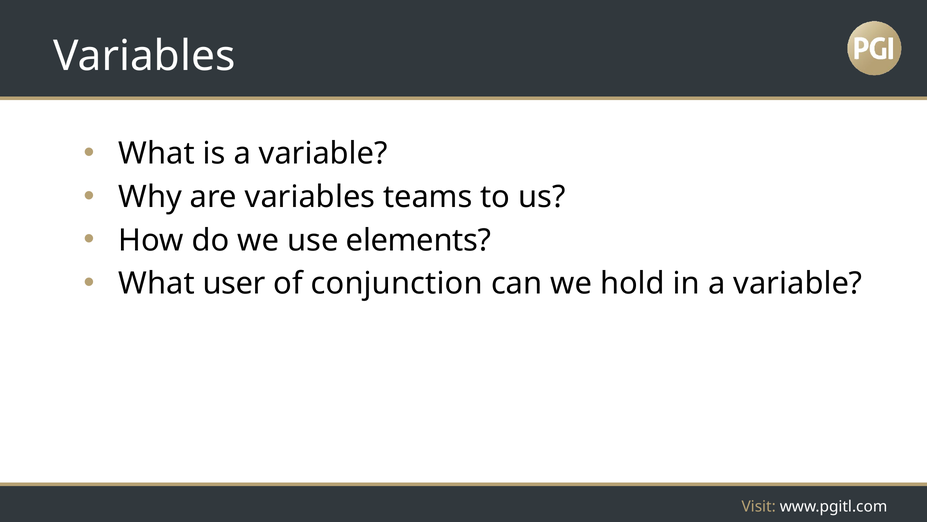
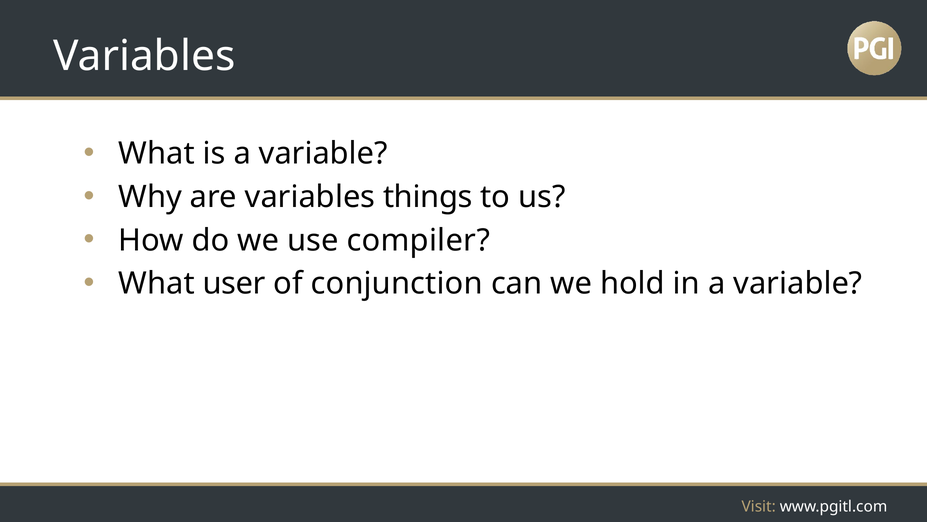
teams: teams -> things (428, 197)
elements: elements -> compiler (418, 240)
